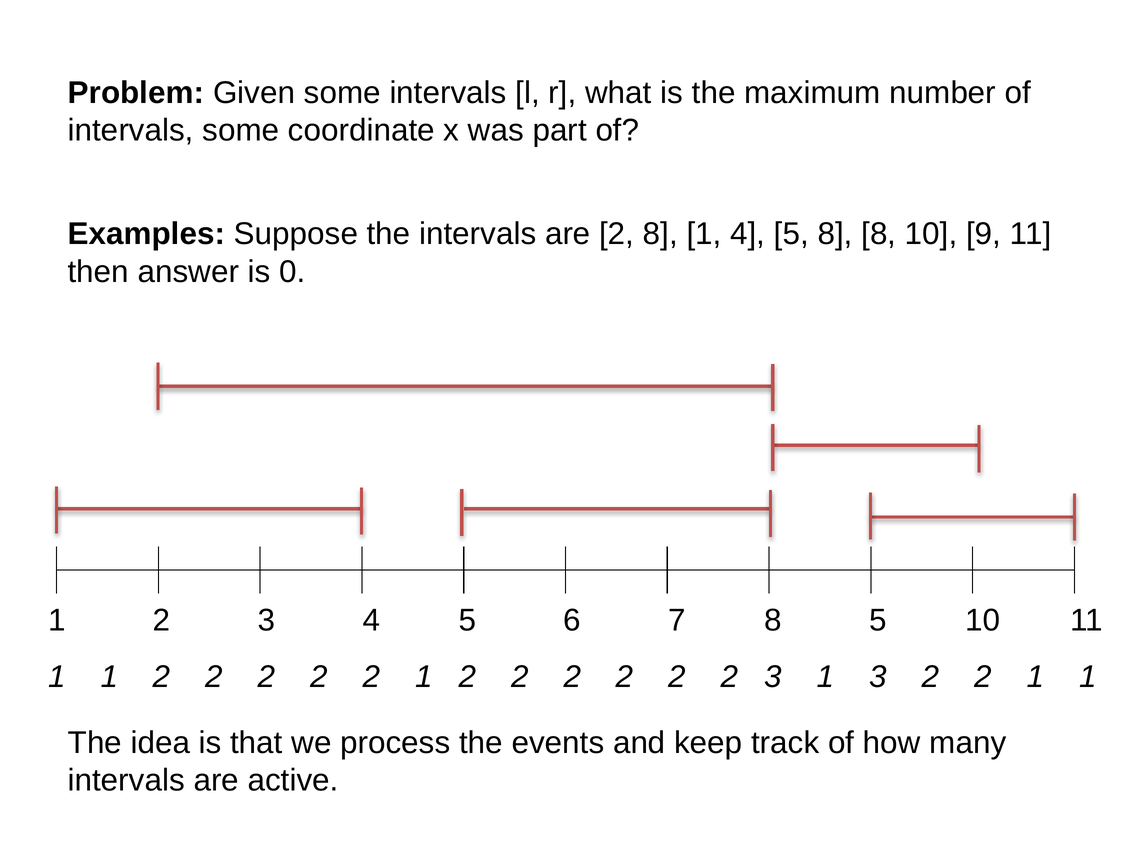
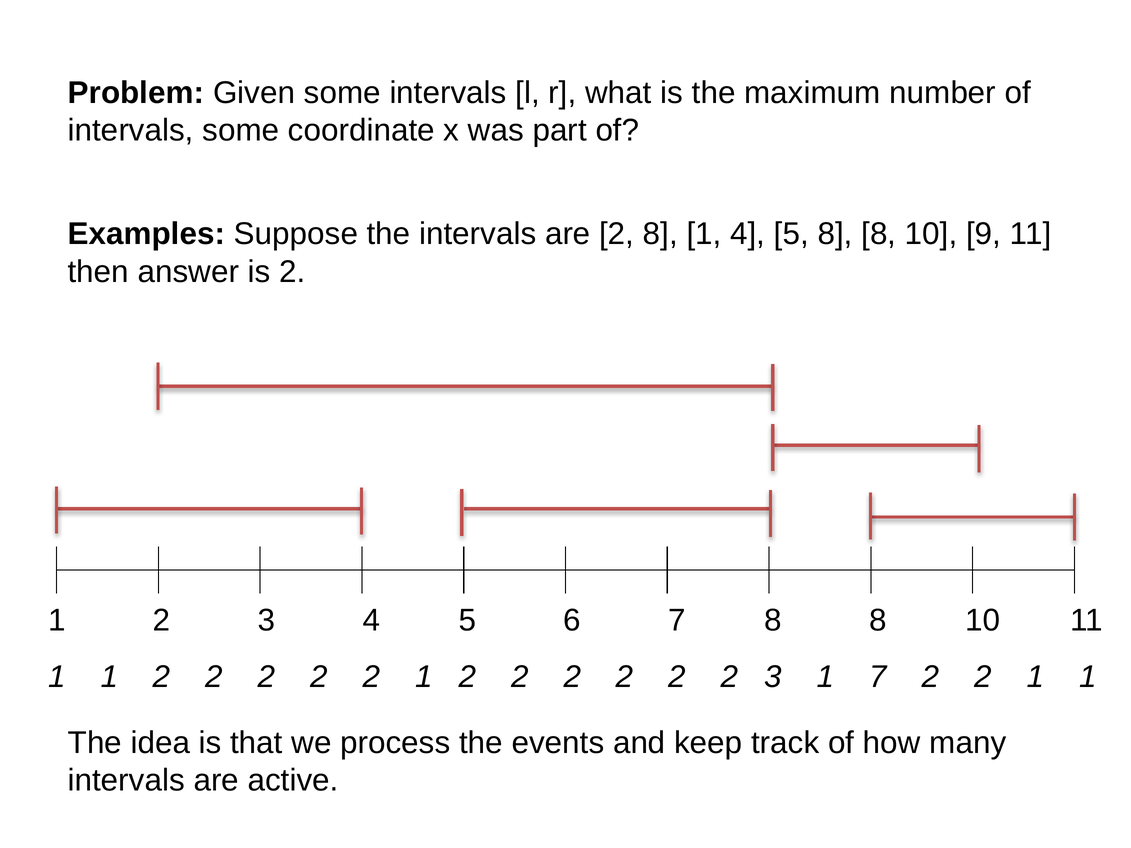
is 0: 0 -> 2 (292, 272)
7 8 5: 5 -> 8 (878, 620)
1 3: 3 -> 7 (878, 677)
